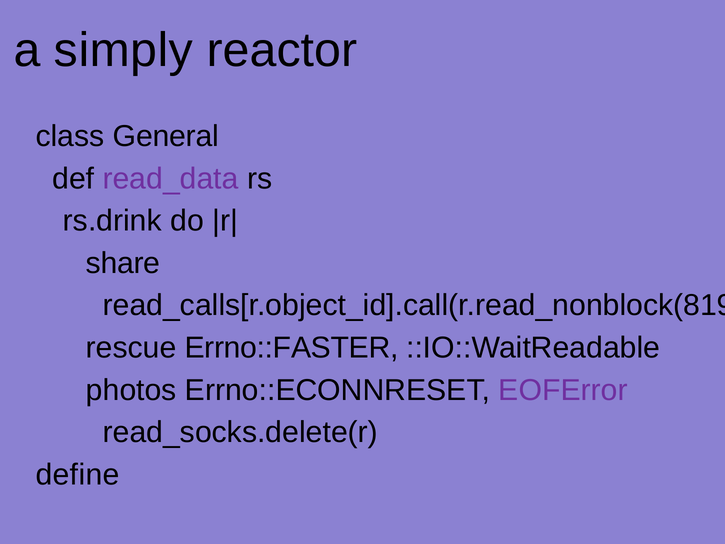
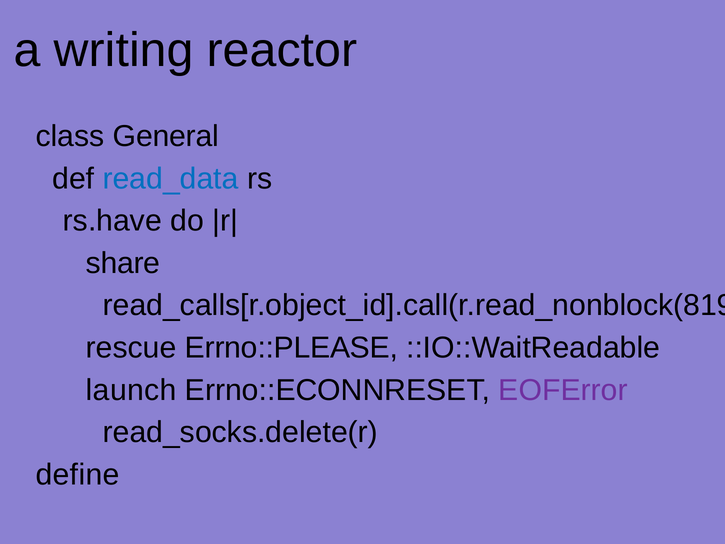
simply: simply -> writing (124, 50)
read_data colour: purple -> blue (171, 178)
rs.drink: rs.drink -> rs.have (112, 221)
Errno::FASTER: Errno::FASTER -> Errno::PLEASE (291, 348)
photos: photos -> launch (131, 390)
